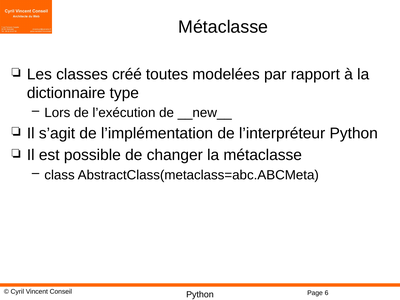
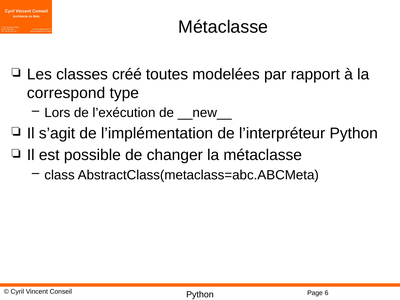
dictionnaire: dictionnaire -> correspond (66, 93)
